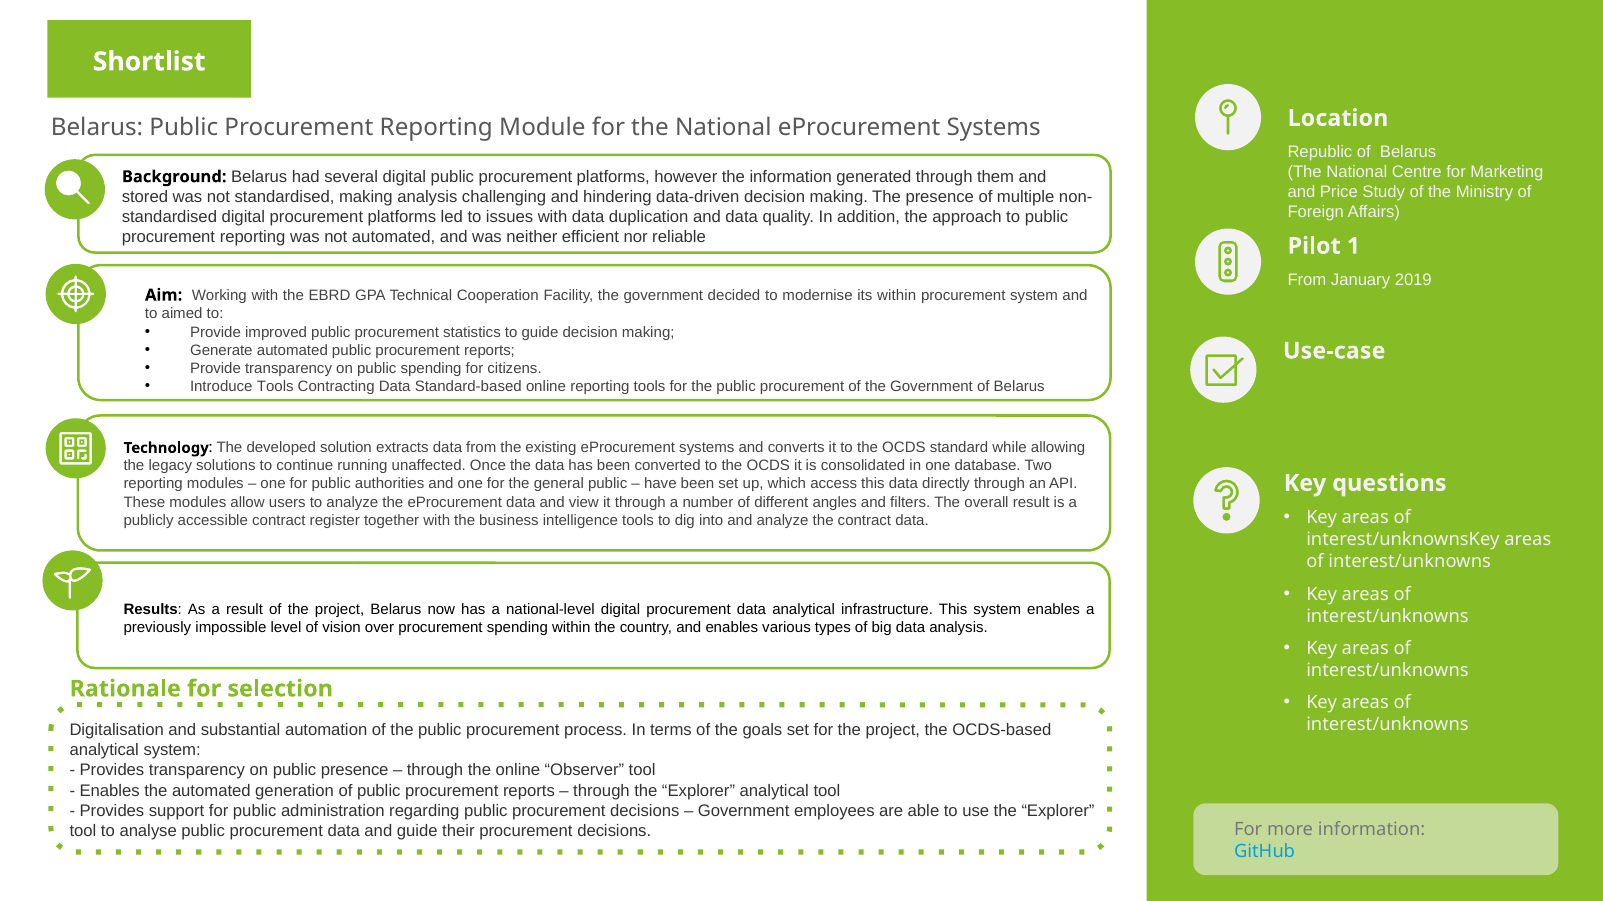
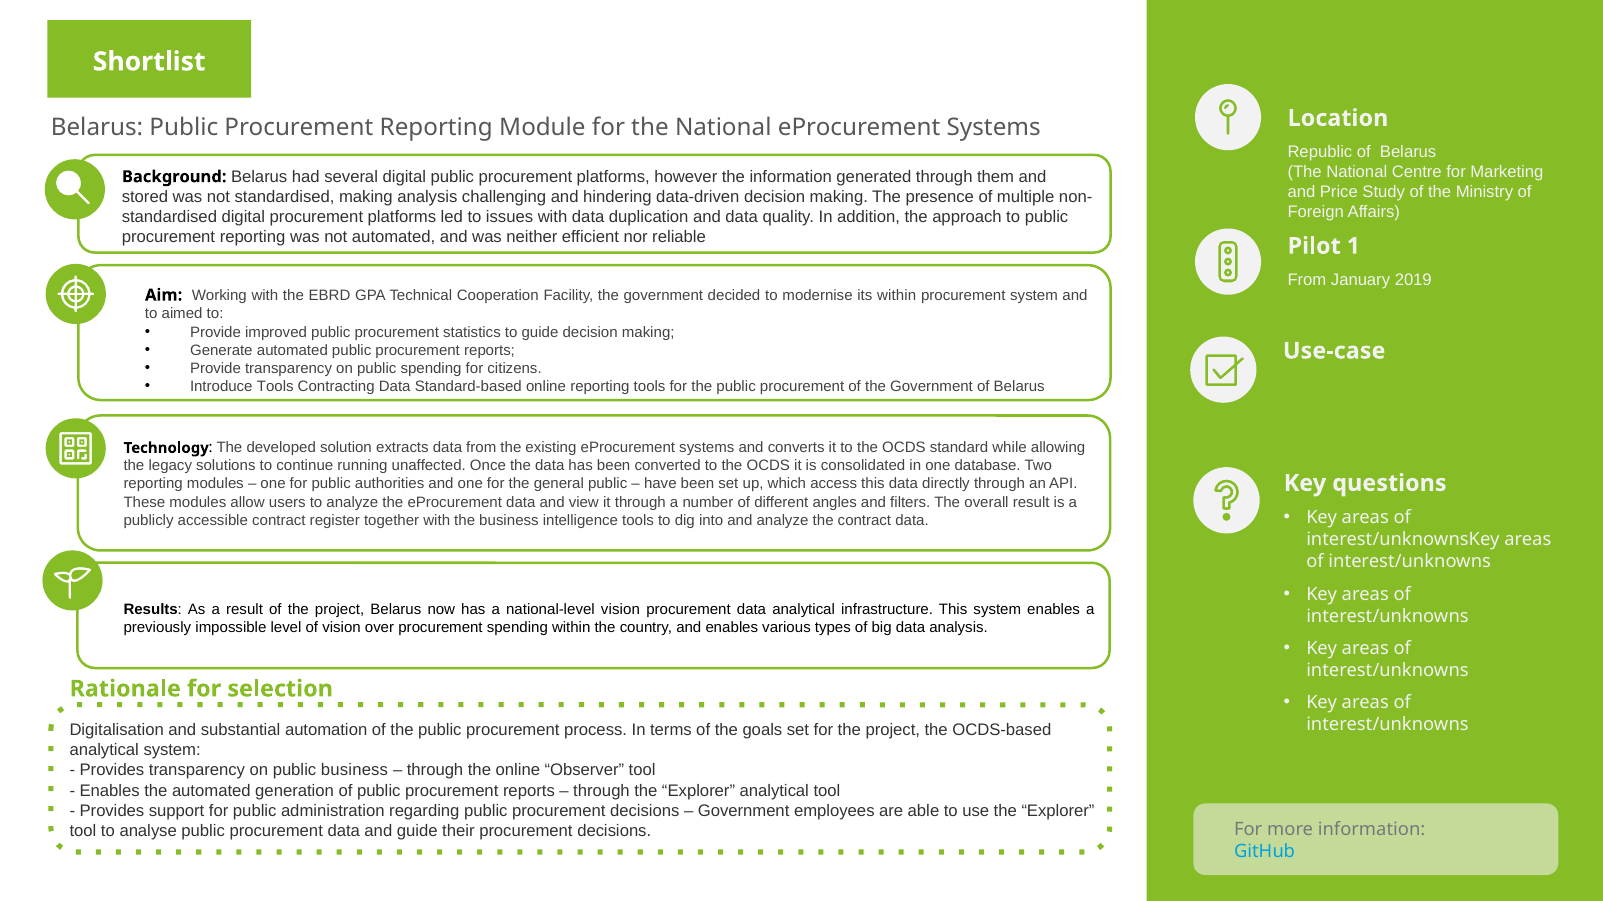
national-level digital: digital -> vision (621, 610)
public presence: presence -> business (355, 771)
